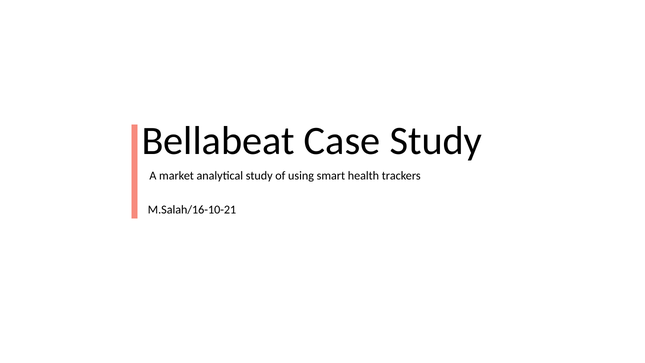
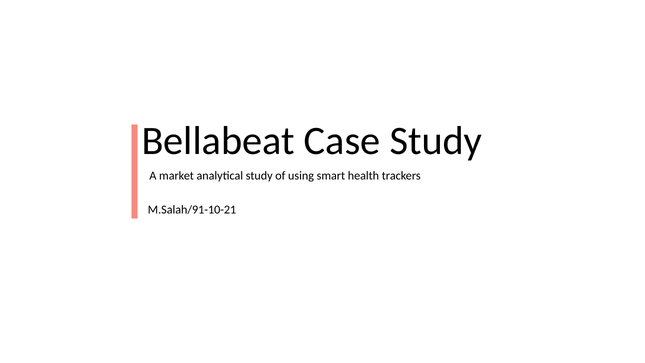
M.Salah/16-10-21: M.Salah/16-10-21 -> M.Salah/91-10-21 (192, 210)
